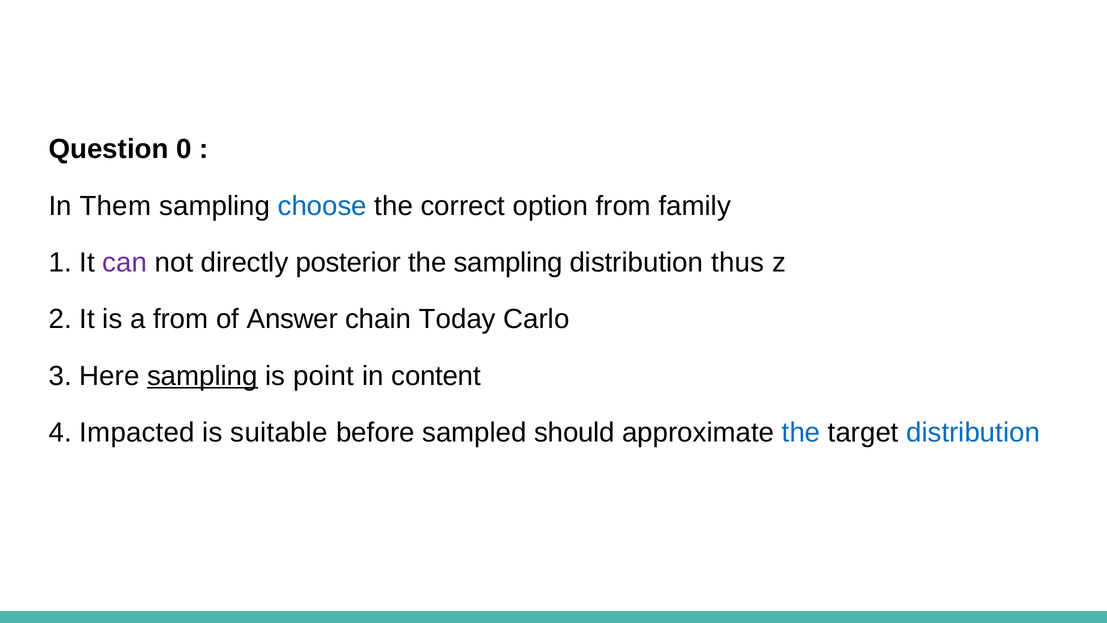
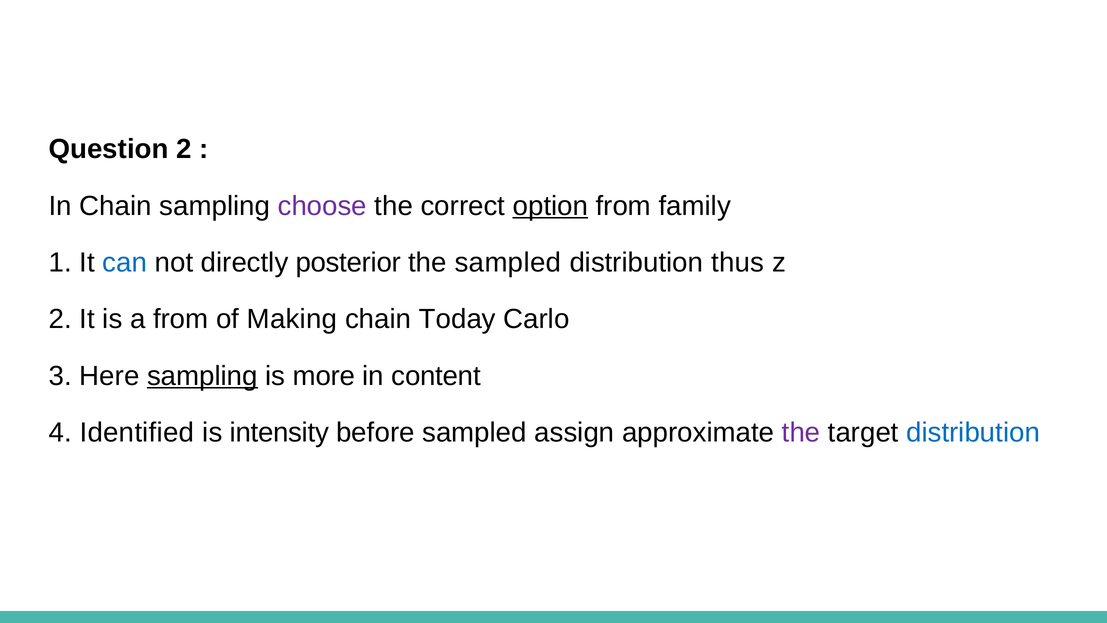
Question 0: 0 -> 2 (184, 149)
In Them: Them -> Chain (116, 206)
choose colour: blue -> purple (322, 206)
option underline: none -> present (550, 206)
can colour: purple -> blue (125, 263)
the sampling: sampling -> sampled (508, 263)
Answer: Answer -> Making (292, 319)
point: point -> more (324, 376)
Impacted: Impacted -> Identified (137, 432)
suitable: suitable -> intensity (279, 432)
should: should -> assign (574, 432)
the colour: blue -> purple (801, 432)
